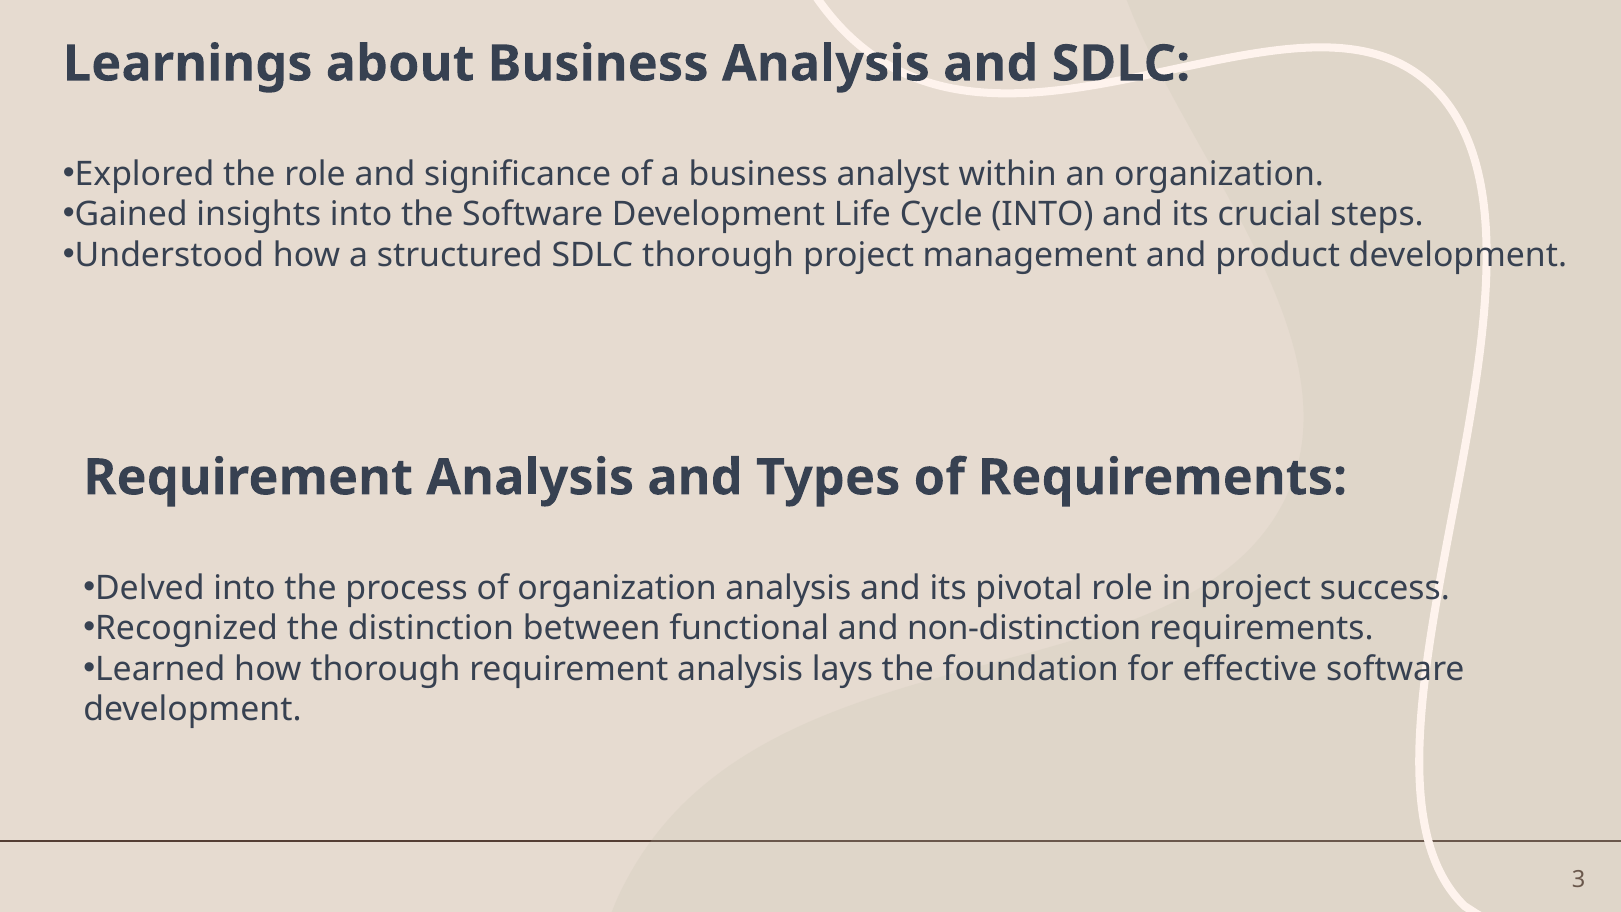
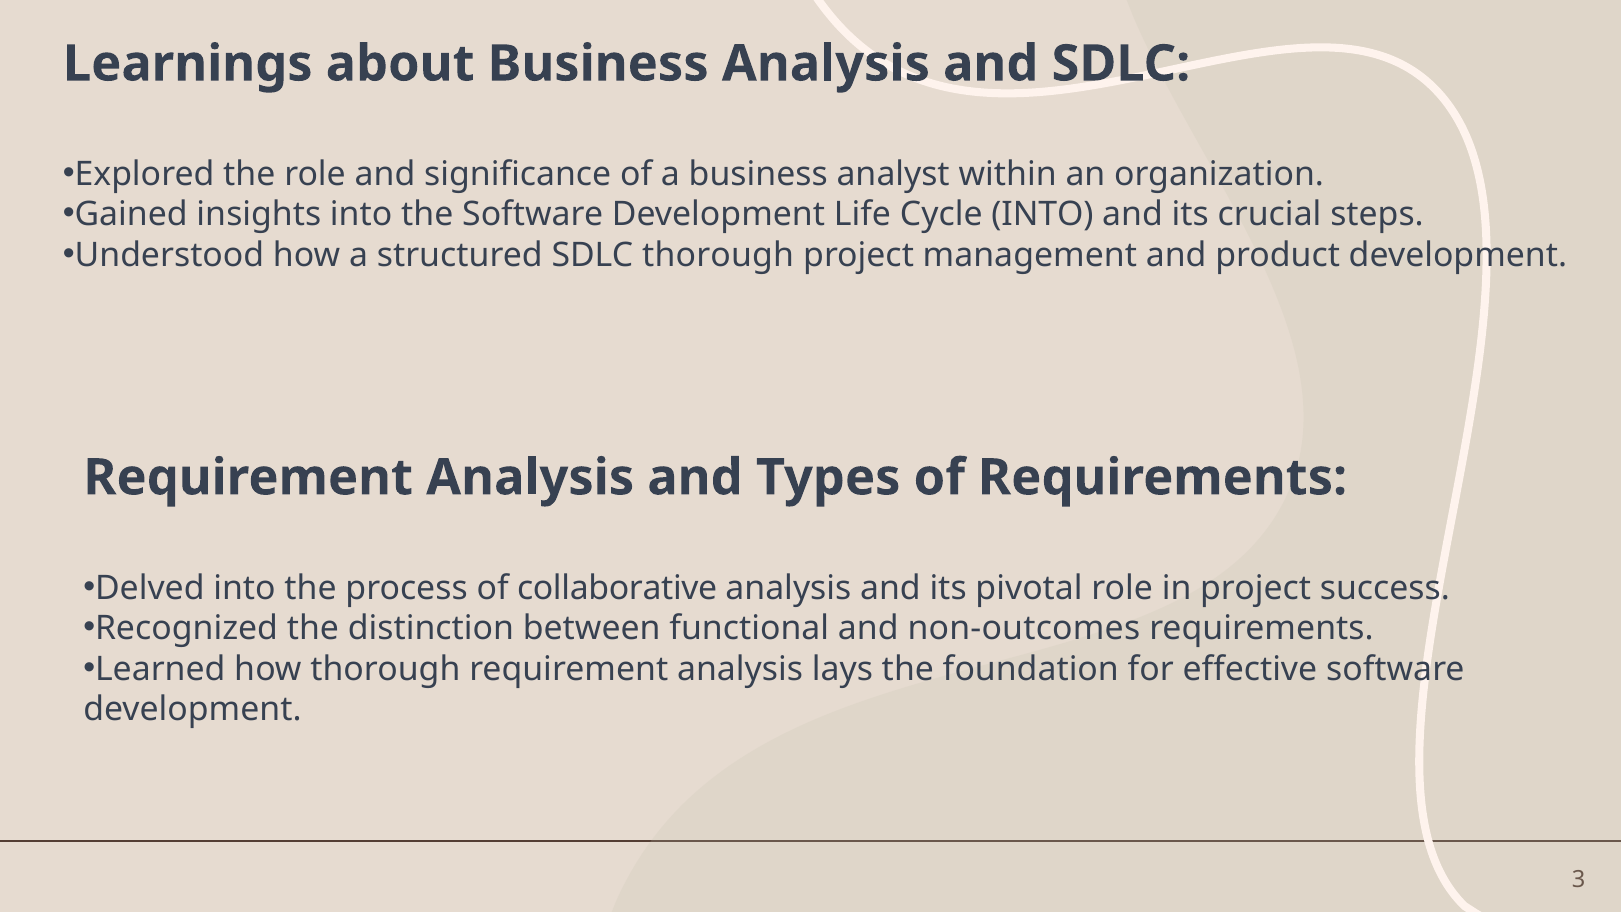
of organization: organization -> collaborative (617, 588)
non-distinction: non-distinction -> non-outcomes (1024, 628)
